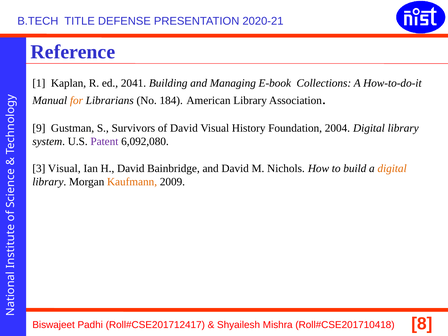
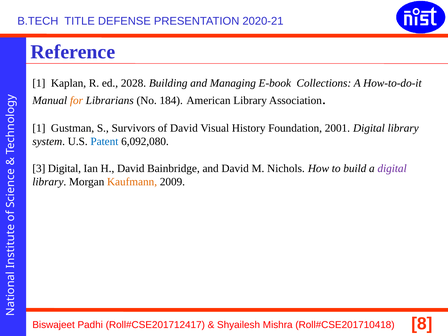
2041: 2041 -> 2028 (133, 83)
9: 9 -> 1 (39, 128)
2004: 2004 -> 2001 (337, 128)
Patent colour: purple -> blue (104, 141)
3 Visual: Visual -> Digital (64, 168)
digital colour: orange -> purple (392, 168)
